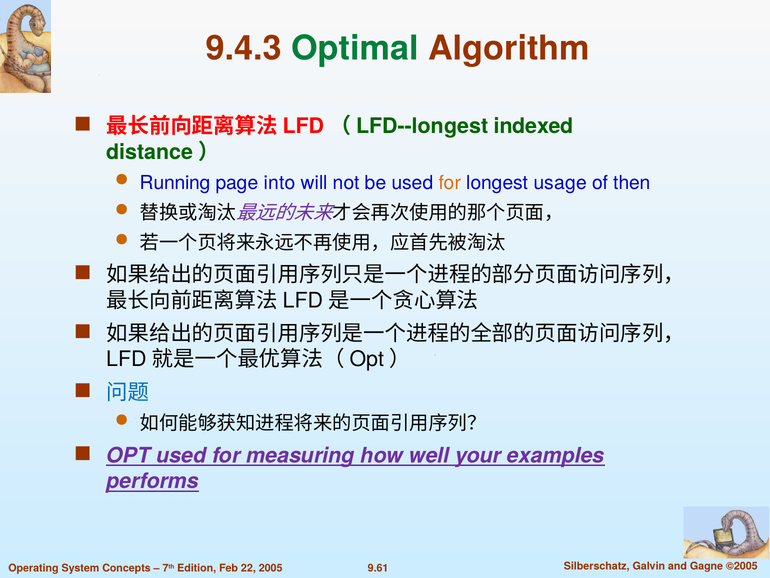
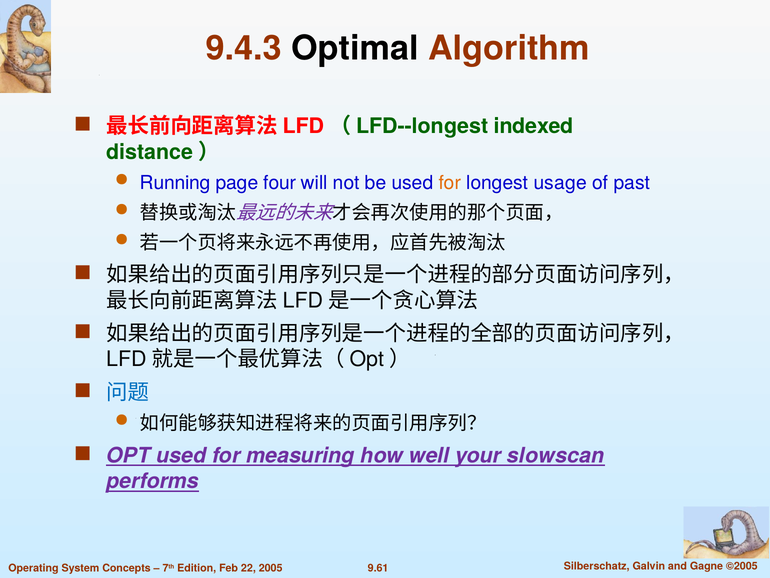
Optimal colour: green -> black (355, 49)
into: into -> four (280, 183)
then: then -> past (632, 183)
examples: examples -> slowscan (556, 455)
